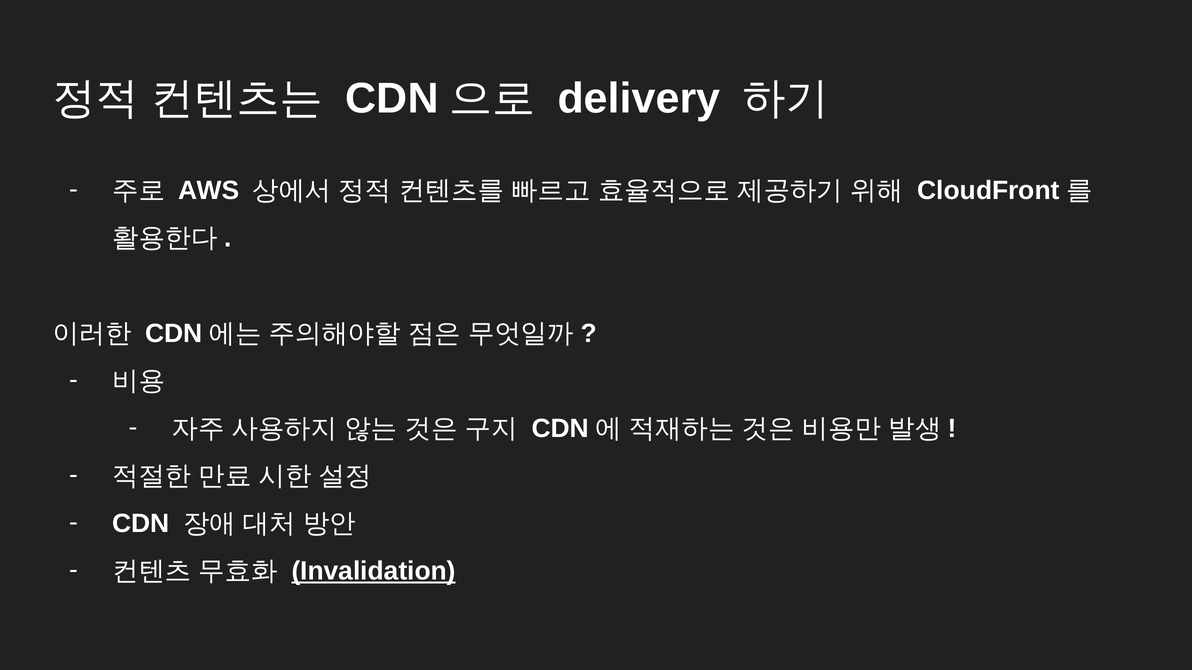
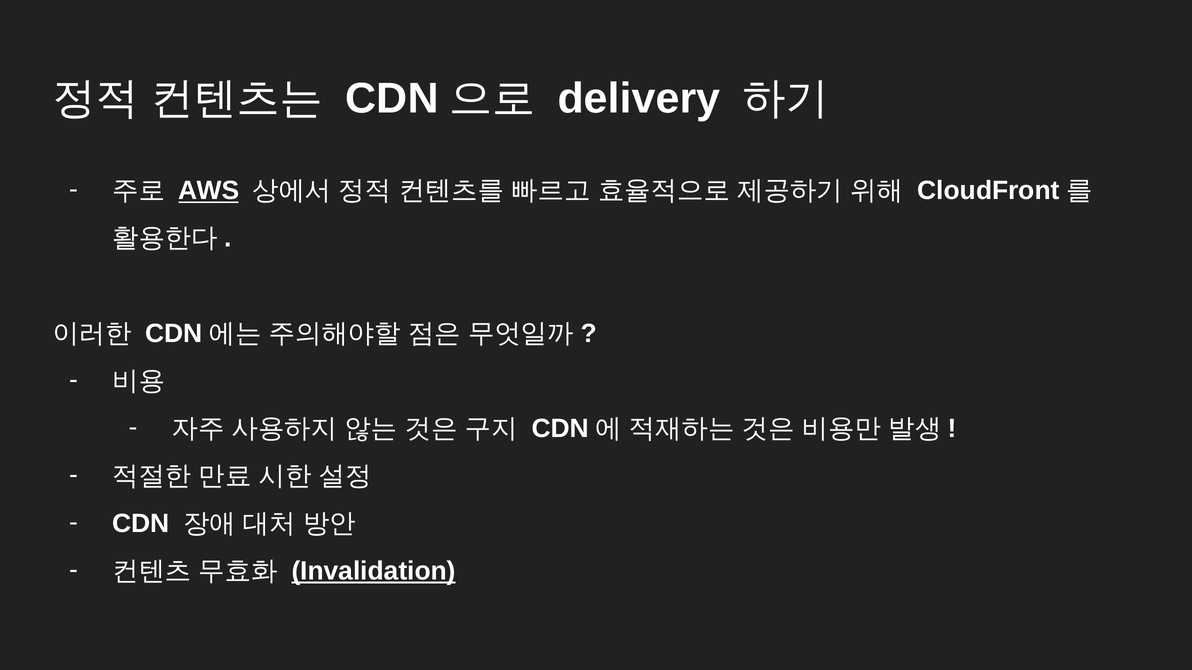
AWS underline: none -> present (209, 191)
